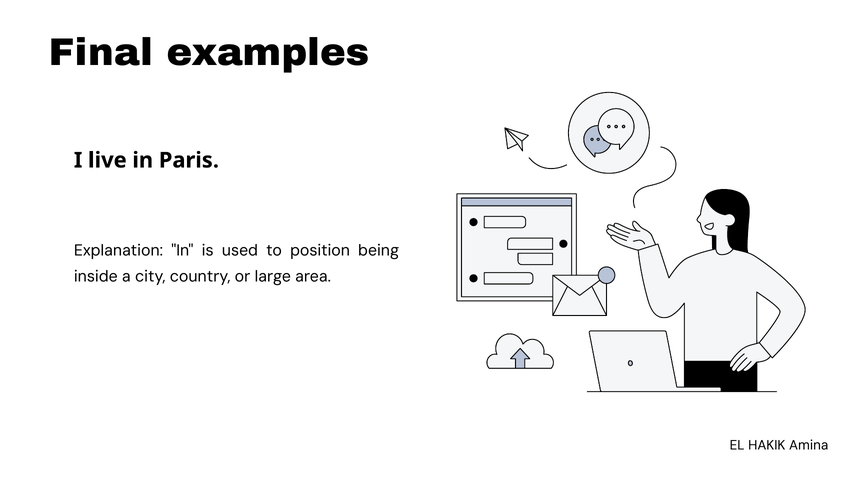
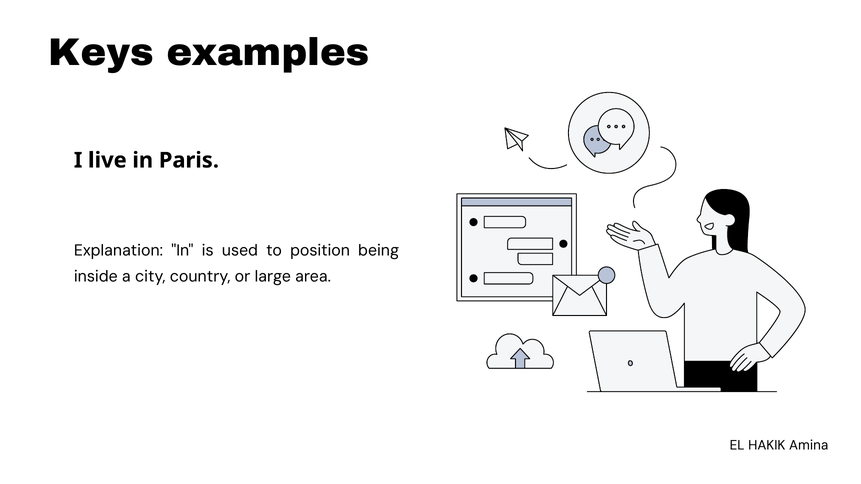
Final: Final -> Keys (101, 53)
